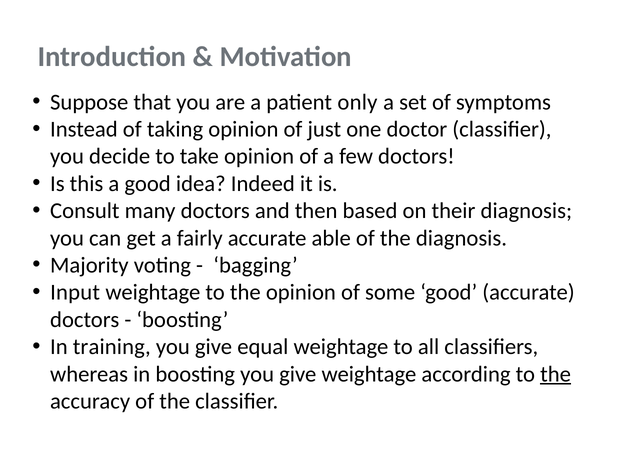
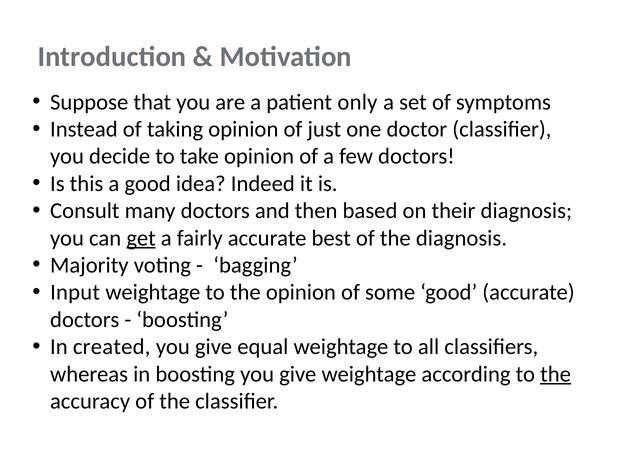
get underline: none -> present (141, 238)
able: able -> best (331, 238)
training: training -> created (112, 347)
